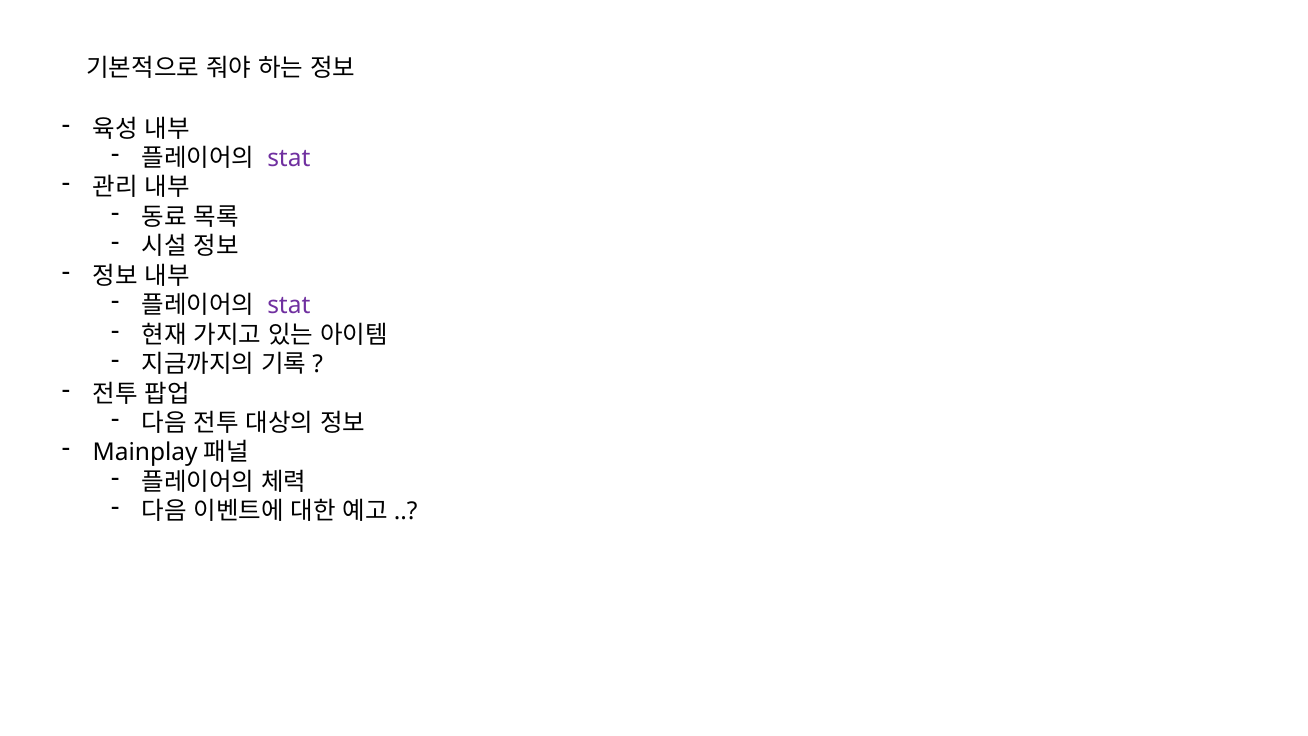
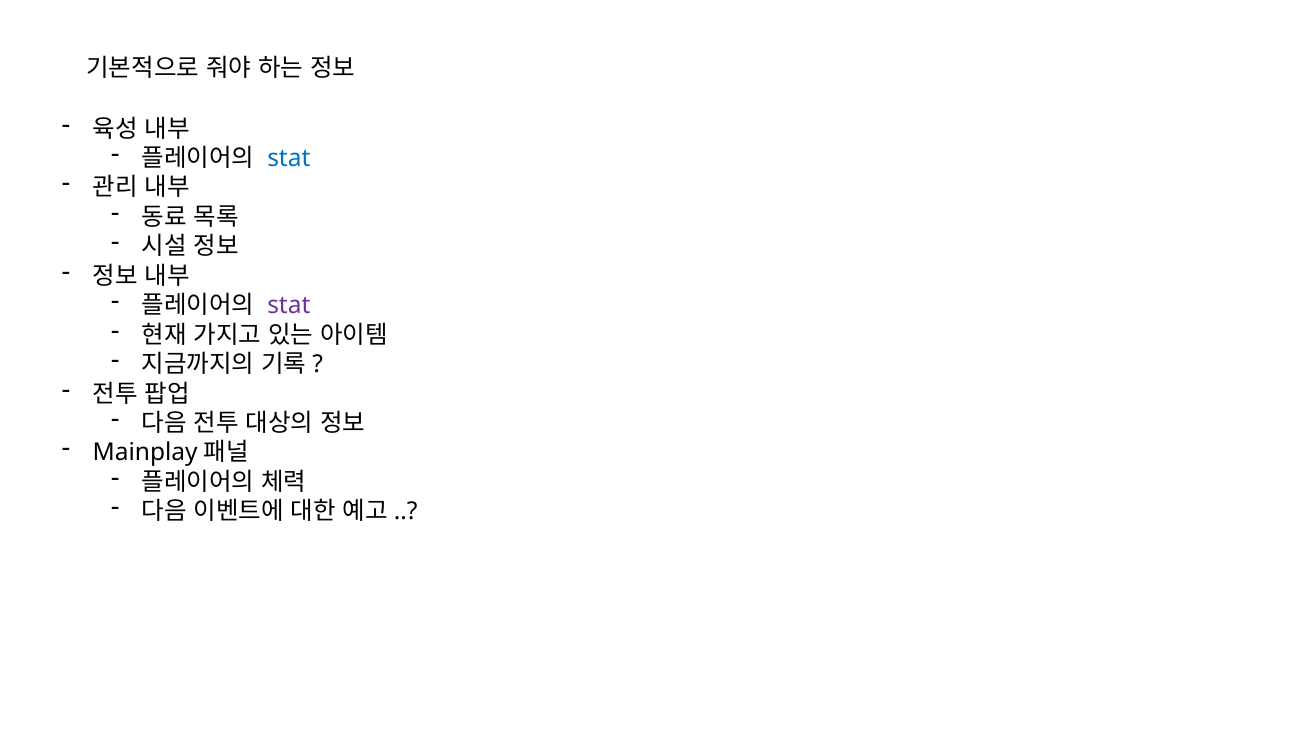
stat colour: purple -> blue (289, 158)
